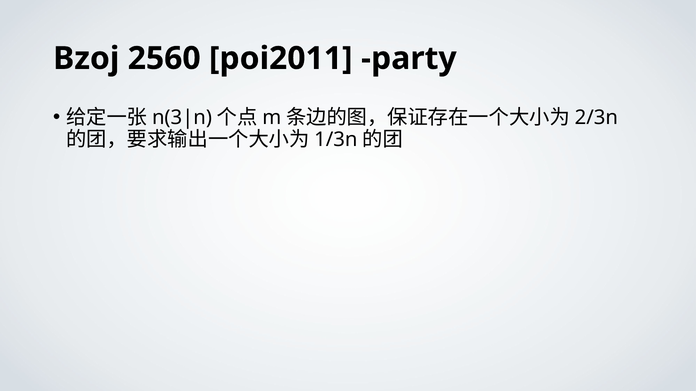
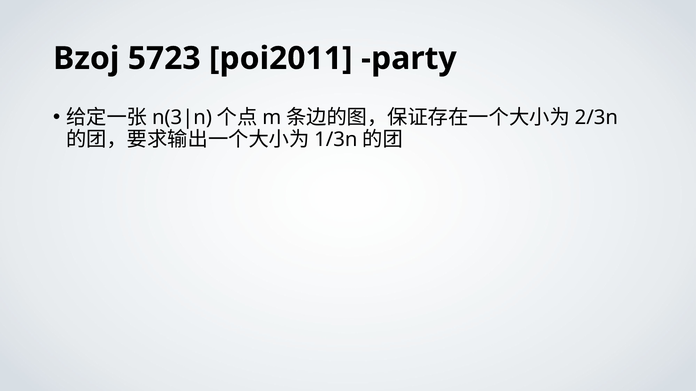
2560: 2560 -> 5723 (164, 58)
